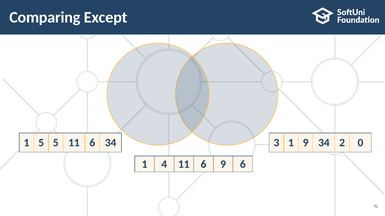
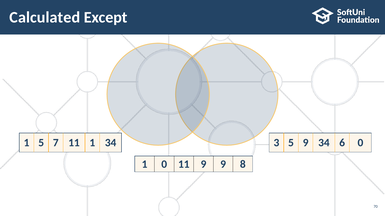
Comparing: Comparing -> Calculated (45, 17)
5 5: 5 -> 7 (56, 143)
6: 6 -> 1 (92, 143)
3 1: 1 -> 5 (291, 143)
2: 2 -> 6 (342, 143)
1 4: 4 -> 0 (164, 165)
6: 6 -> 9 (203, 165)
9 6: 6 -> 8 (243, 165)
